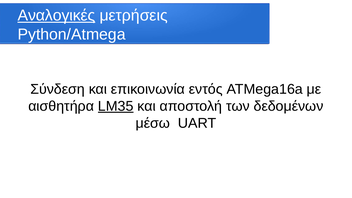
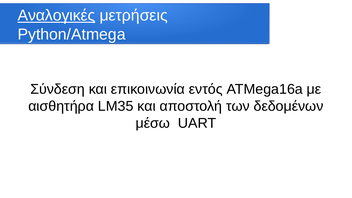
LM35 underline: present -> none (116, 106)
